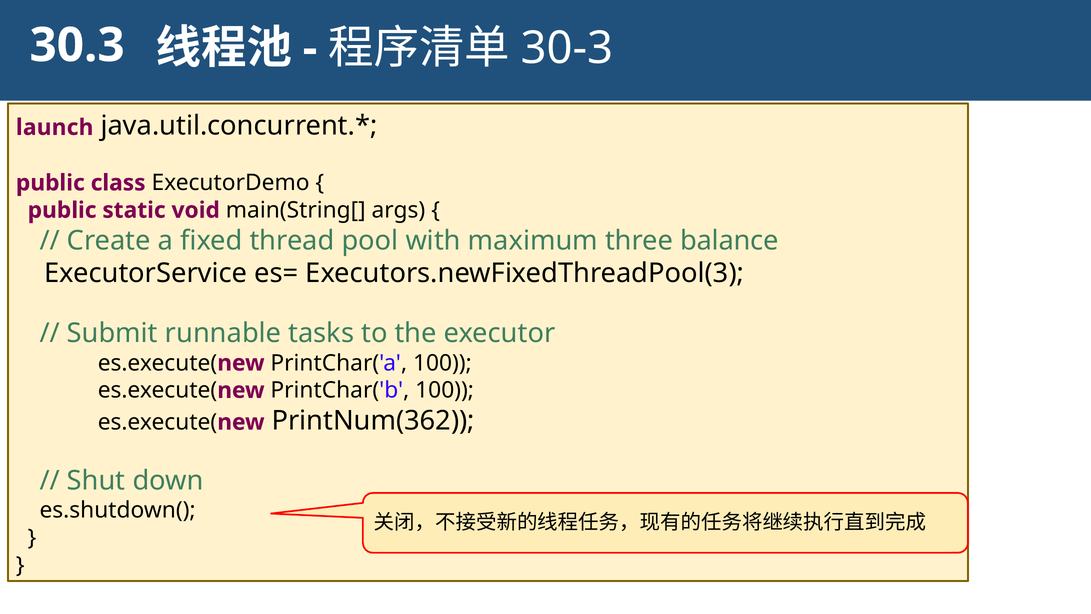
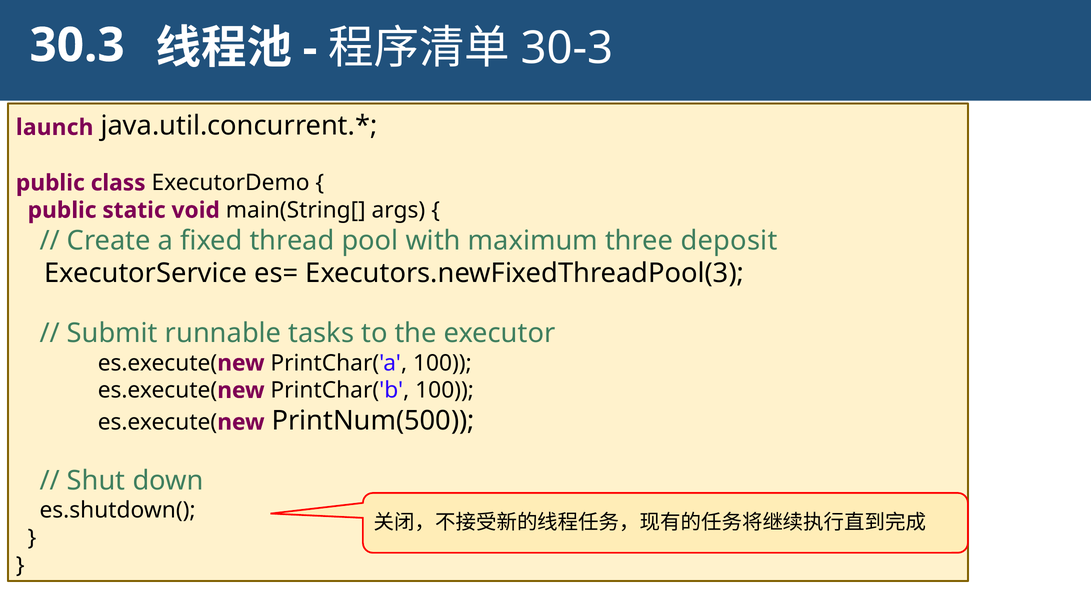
balance: balance -> deposit (729, 240)
PrintNum(362: PrintNum(362 -> PrintNum(500 (373, 421)
